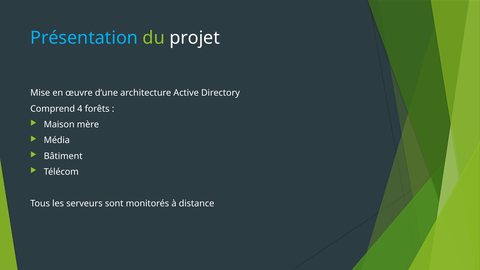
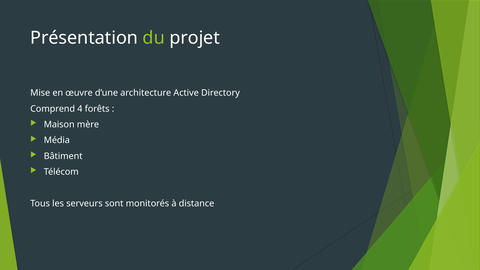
Présentation colour: light blue -> white (84, 38)
